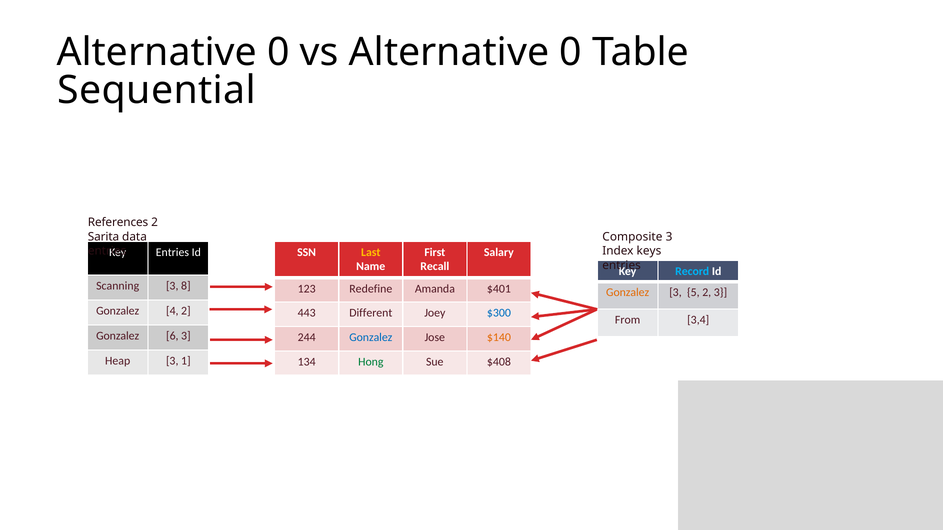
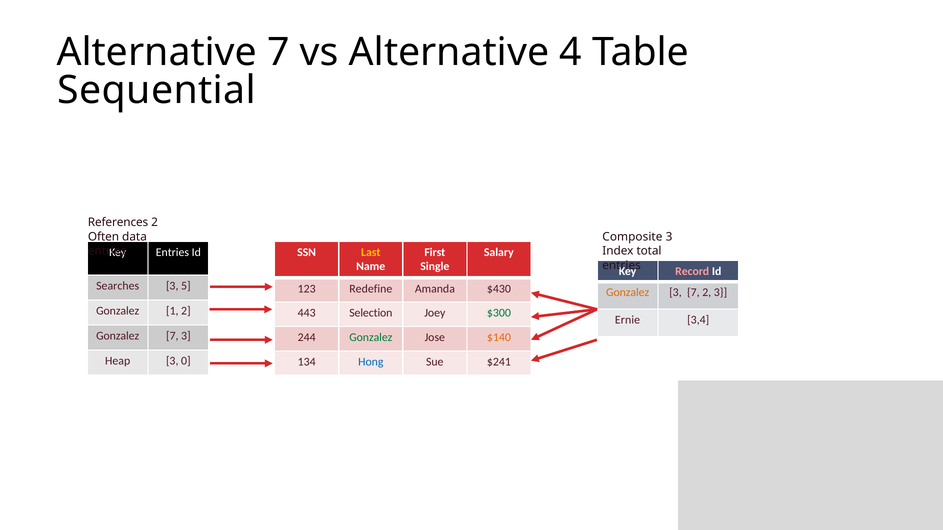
0: 0 -> 7 (278, 52)
vs Alternative 0: 0 -> 4 (571, 52)
Sarita: Sarita -> Often (103, 237)
keys: keys -> total (649, 251)
Recall: Recall -> Single (435, 267)
Record colour: light blue -> pink (692, 271)
Scanning: Scanning -> Searches (118, 286)
8: 8 -> 5 (186, 286)
$401: $401 -> $430 (499, 289)
3 5: 5 -> 7 (693, 293)
4: 4 -> 1 (172, 311)
Different: Different -> Selection (371, 313)
$300 colour: blue -> green (499, 313)
From: From -> Ernie (628, 320)
Gonzalez 6: 6 -> 7 (172, 336)
Gonzalez colour: blue -> green (371, 338)
1: 1 -> 0 (186, 361)
Hong colour: green -> blue (371, 362)
$408: $408 -> $241 (499, 362)
